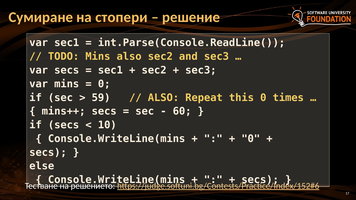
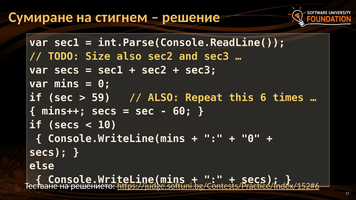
стопери: стопери -> стигнем (121, 17)
TODO Mins: Mins -> Size (98, 57)
this 0: 0 -> 6 (263, 98)
